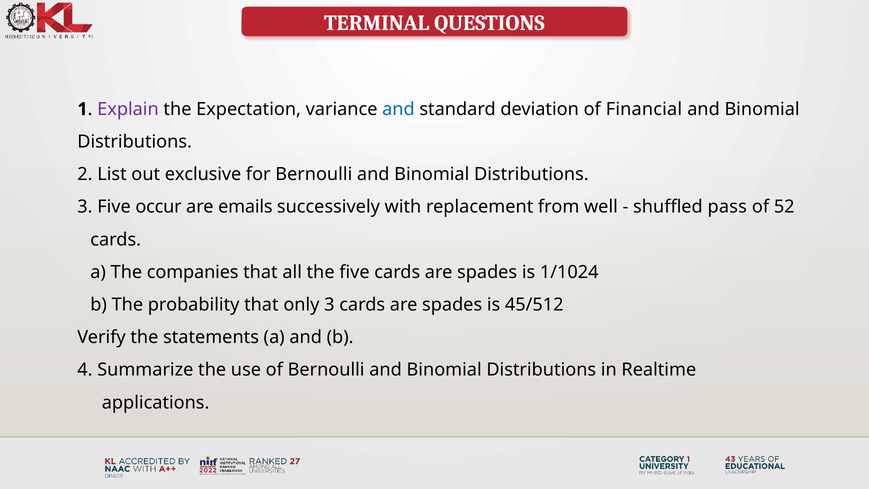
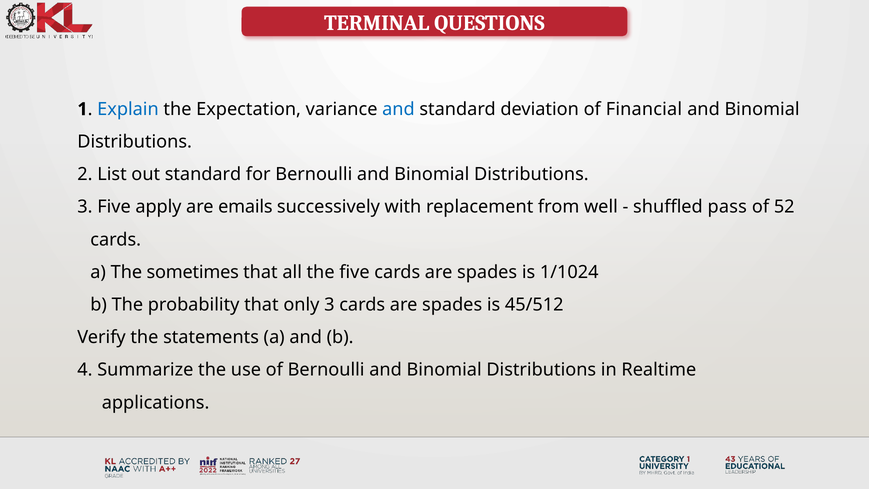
Explain colour: purple -> blue (128, 109)
out exclusive: exclusive -> standard (203, 174)
occur: occur -> apply (158, 207)
companies: companies -> sometimes (193, 272)
